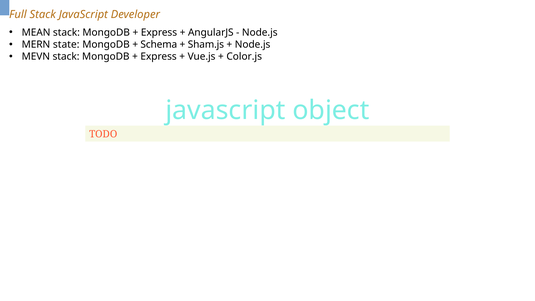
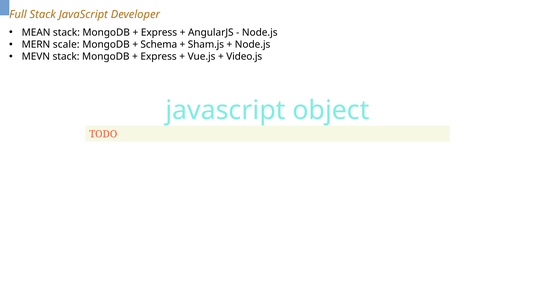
state: state -> scale (66, 45)
Color.js: Color.js -> Video.js (244, 57)
